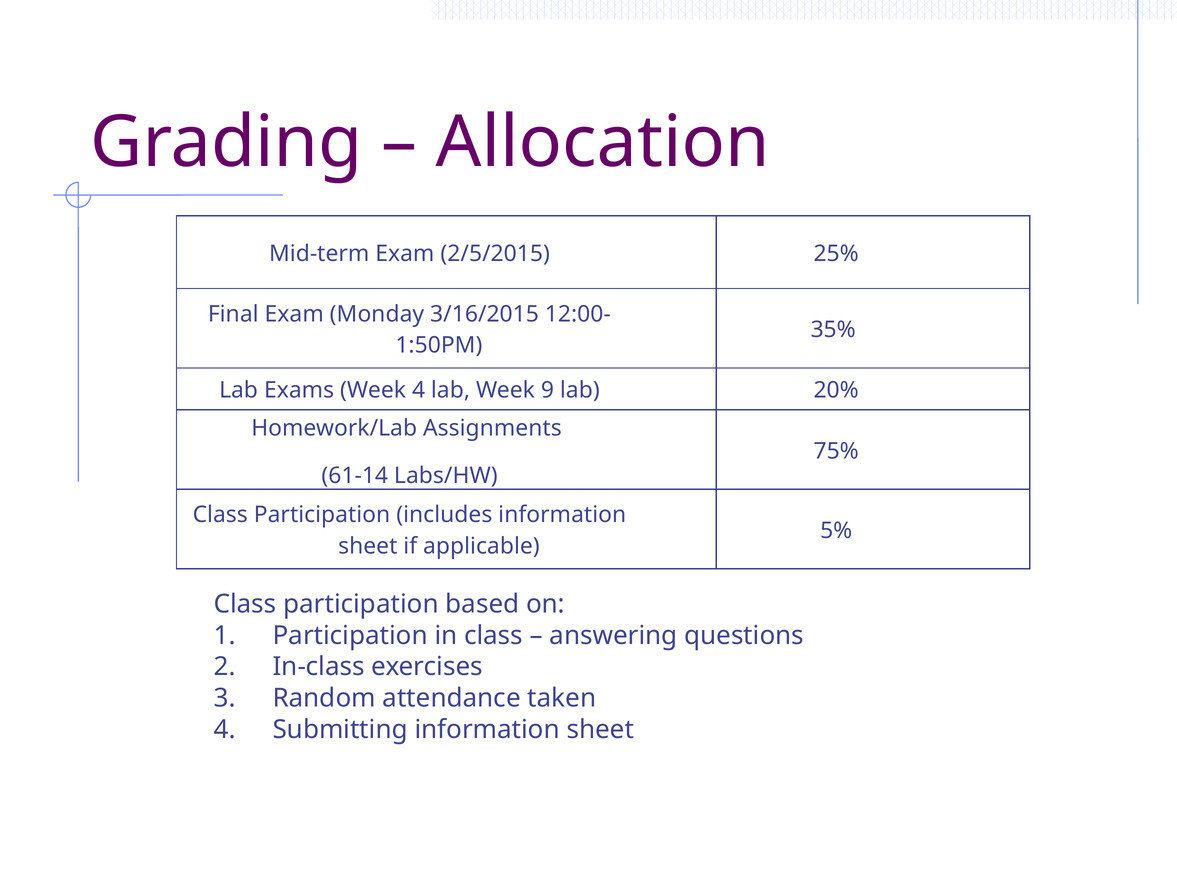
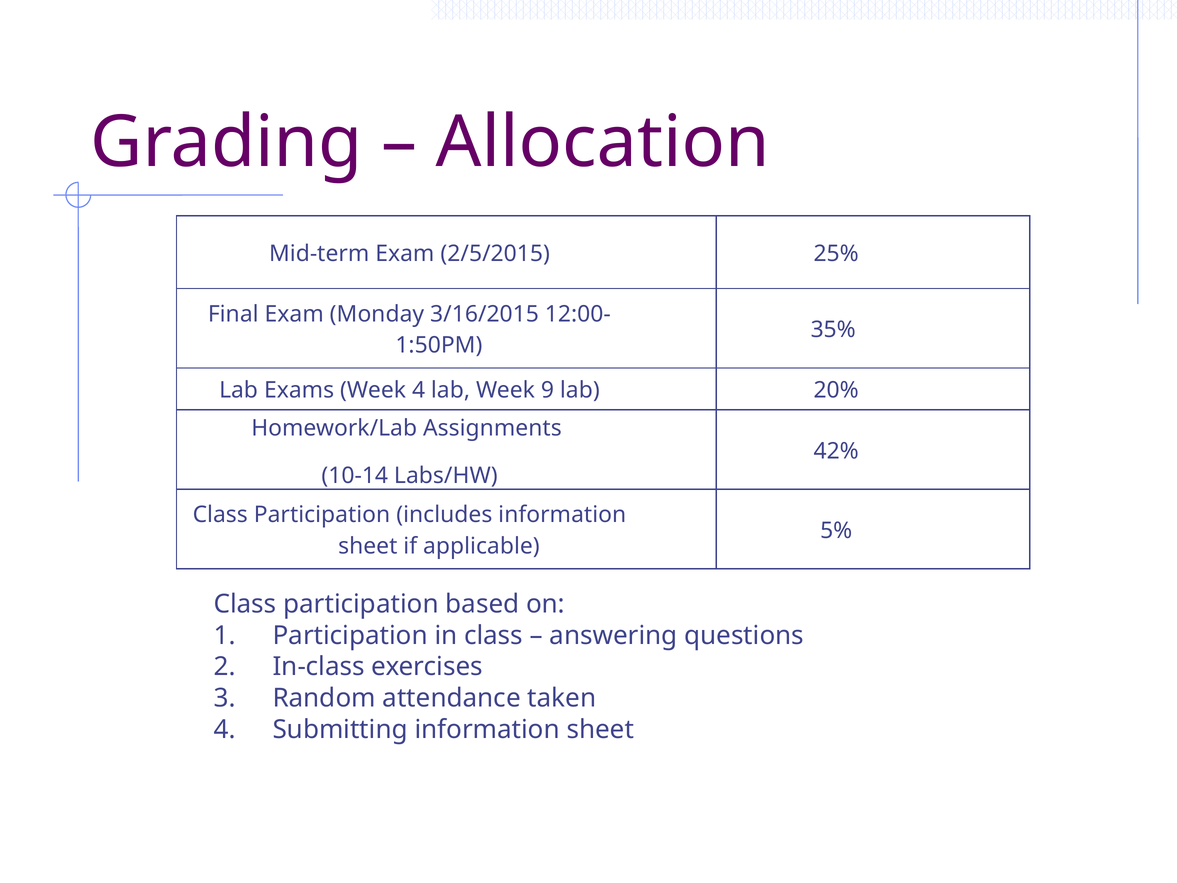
75%: 75% -> 42% (836, 451)
61-14: 61-14 -> 10-14 (355, 475)
